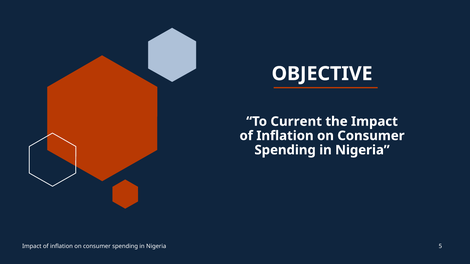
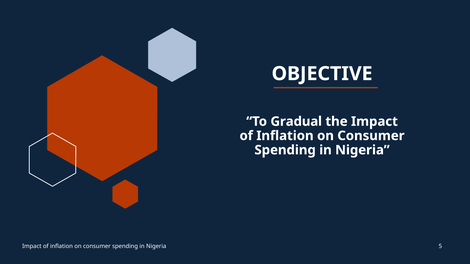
Current: Current -> Gradual (296, 122)
